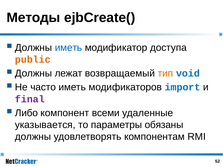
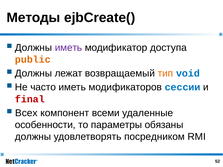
иметь colour: blue -> purple (68, 48)
import: import -> сессии (183, 87)
final colour: purple -> red (30, 99)
Либо: Либо -> Всех (26, 113)
указывается: указывается -> особенности (45, 125)
компонентам: компонентам -> посредником (154, 137)
